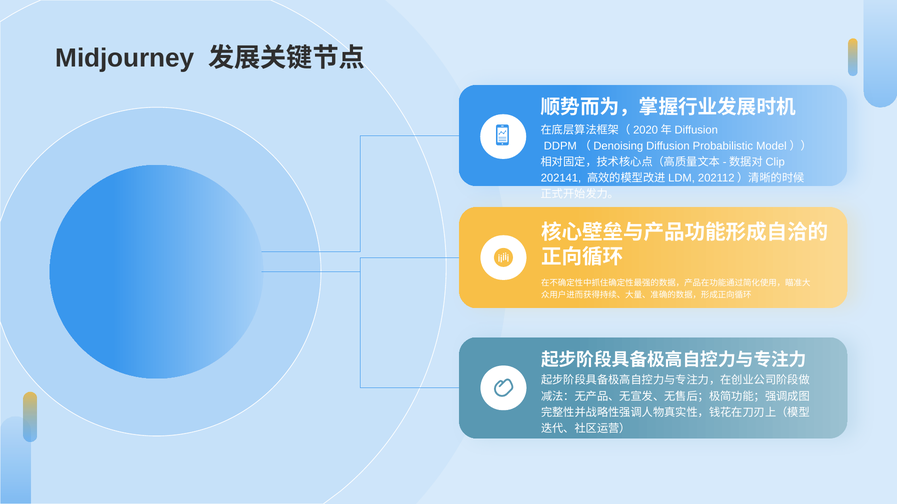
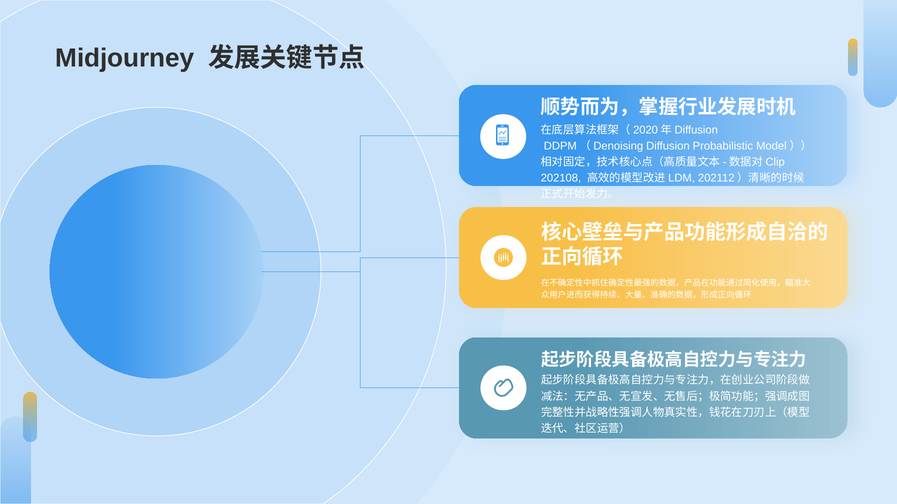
202141: 202141 -> 202108 (561, 178)
